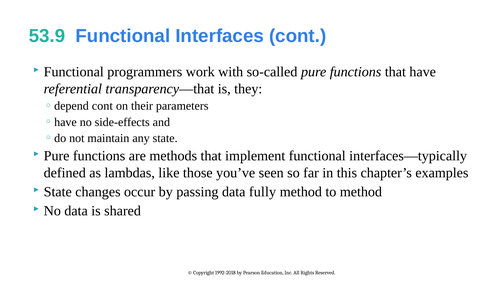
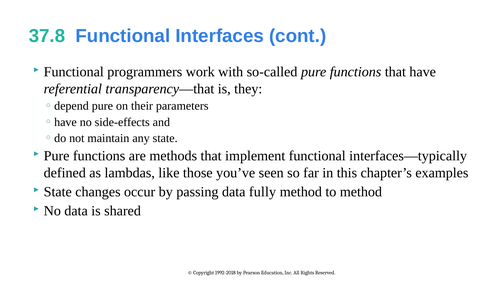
53.9: 53.9 -> 37.8 (47, 36)
cont: cont -> pure (102, 106)
